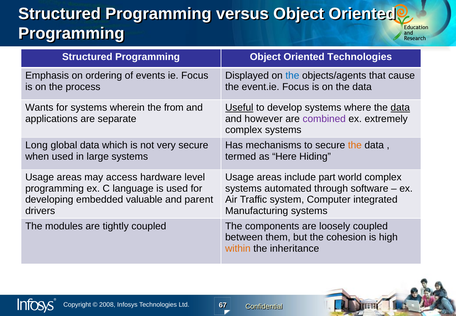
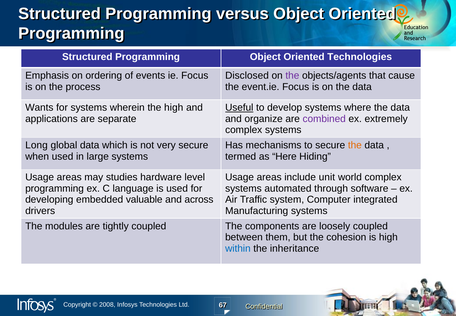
Displayed: Displayed -> Disclosed (247, 76)
the colour: blue -> purple (292, 76)
the from: from -> high (174, 107)
data underline: present -> none (400, 107)
however: however -> organize (264, 119)
access: access -> studies (122, 177)
part: part -> unit (327, 177)
parent: parent -> across (199, 199)
within colour: orange -> blue (238, 248)
